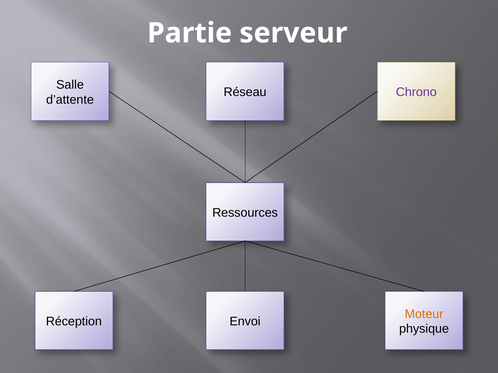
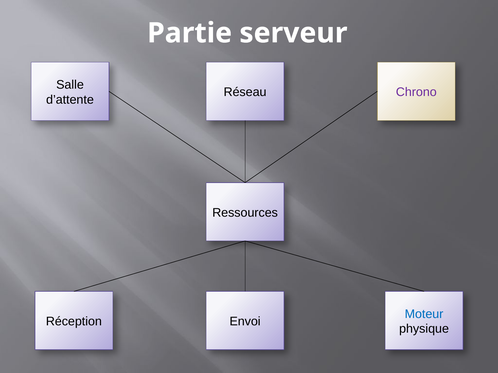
Moteur colour: orange -> blue (424, 314)
